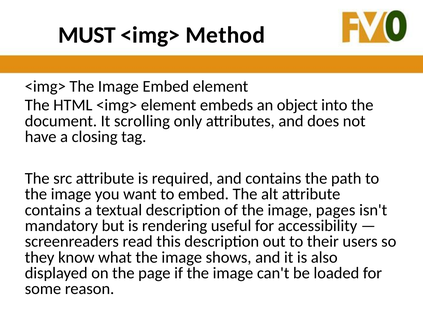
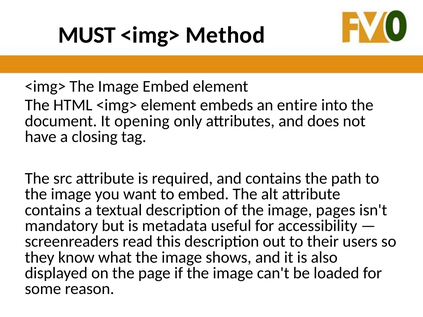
object: object -> entire (297, 105)
scrolling: scrolling -> opening (142, 121)
rendering: rendering -> metadata (175, 226)
